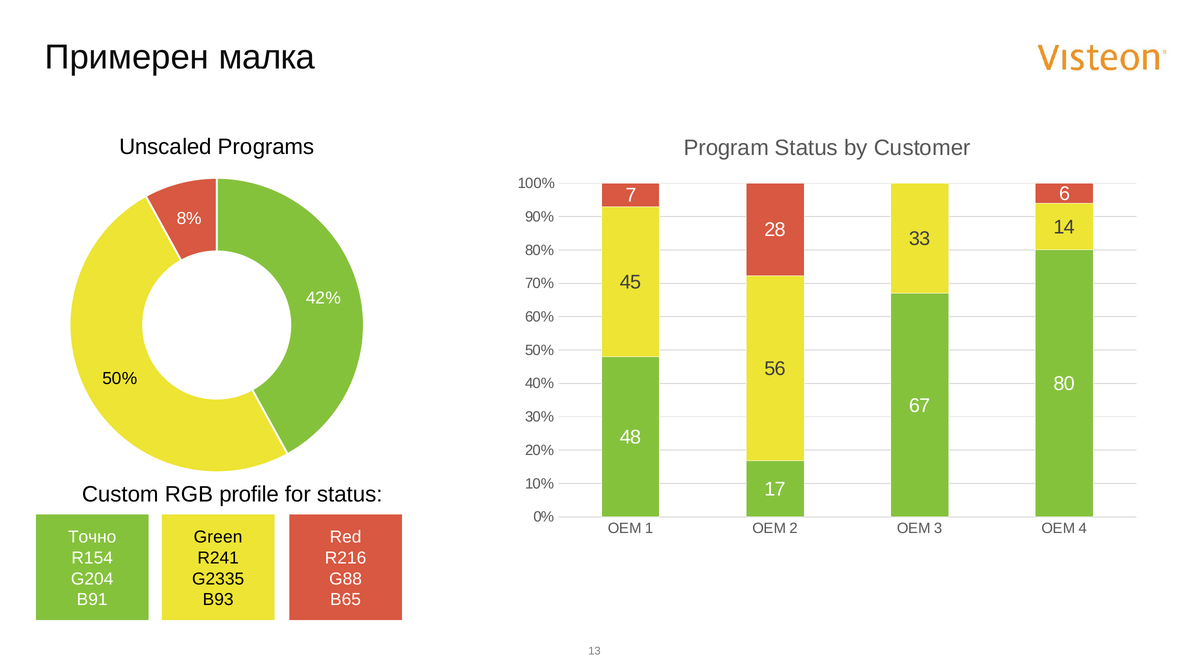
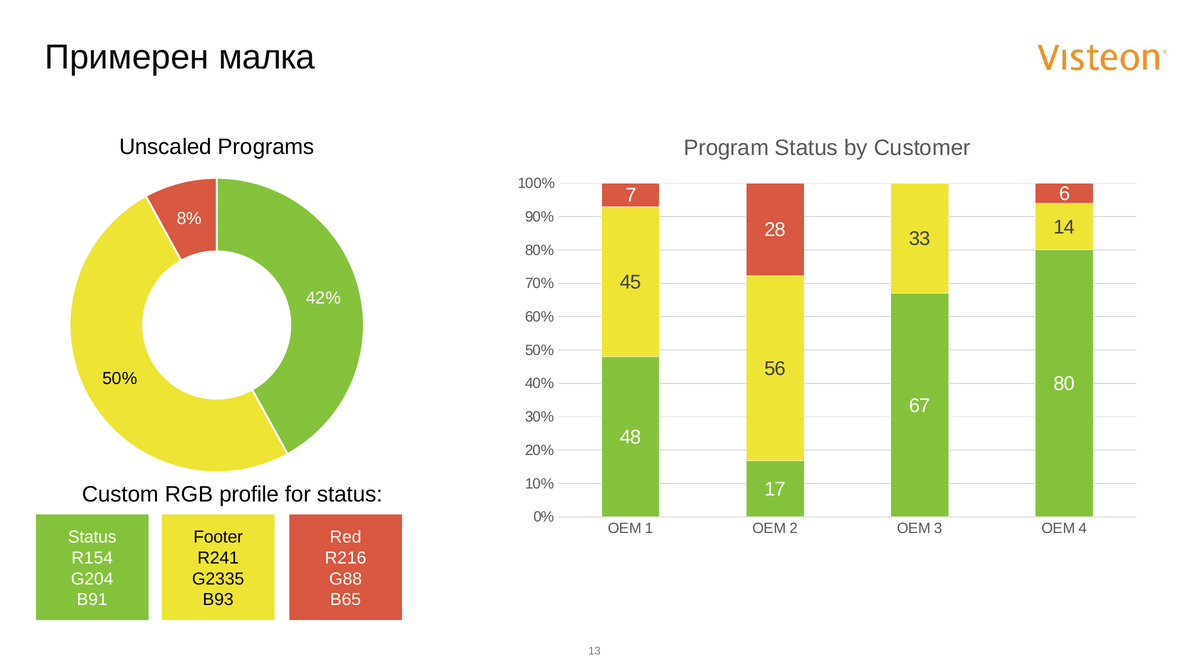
Точно: Точно -> Status (92, 537)
Green: Green -> Footer (218, 537)
